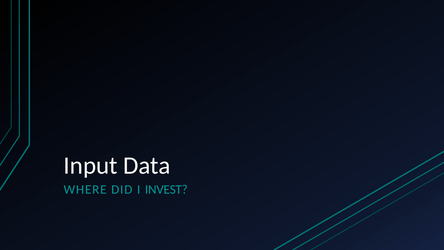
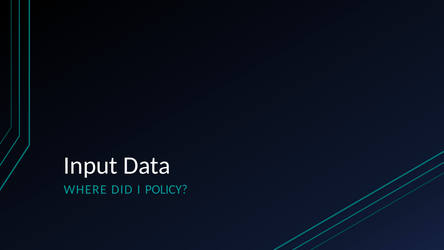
INVEST: INVEST -> POLICY (166, 190)
